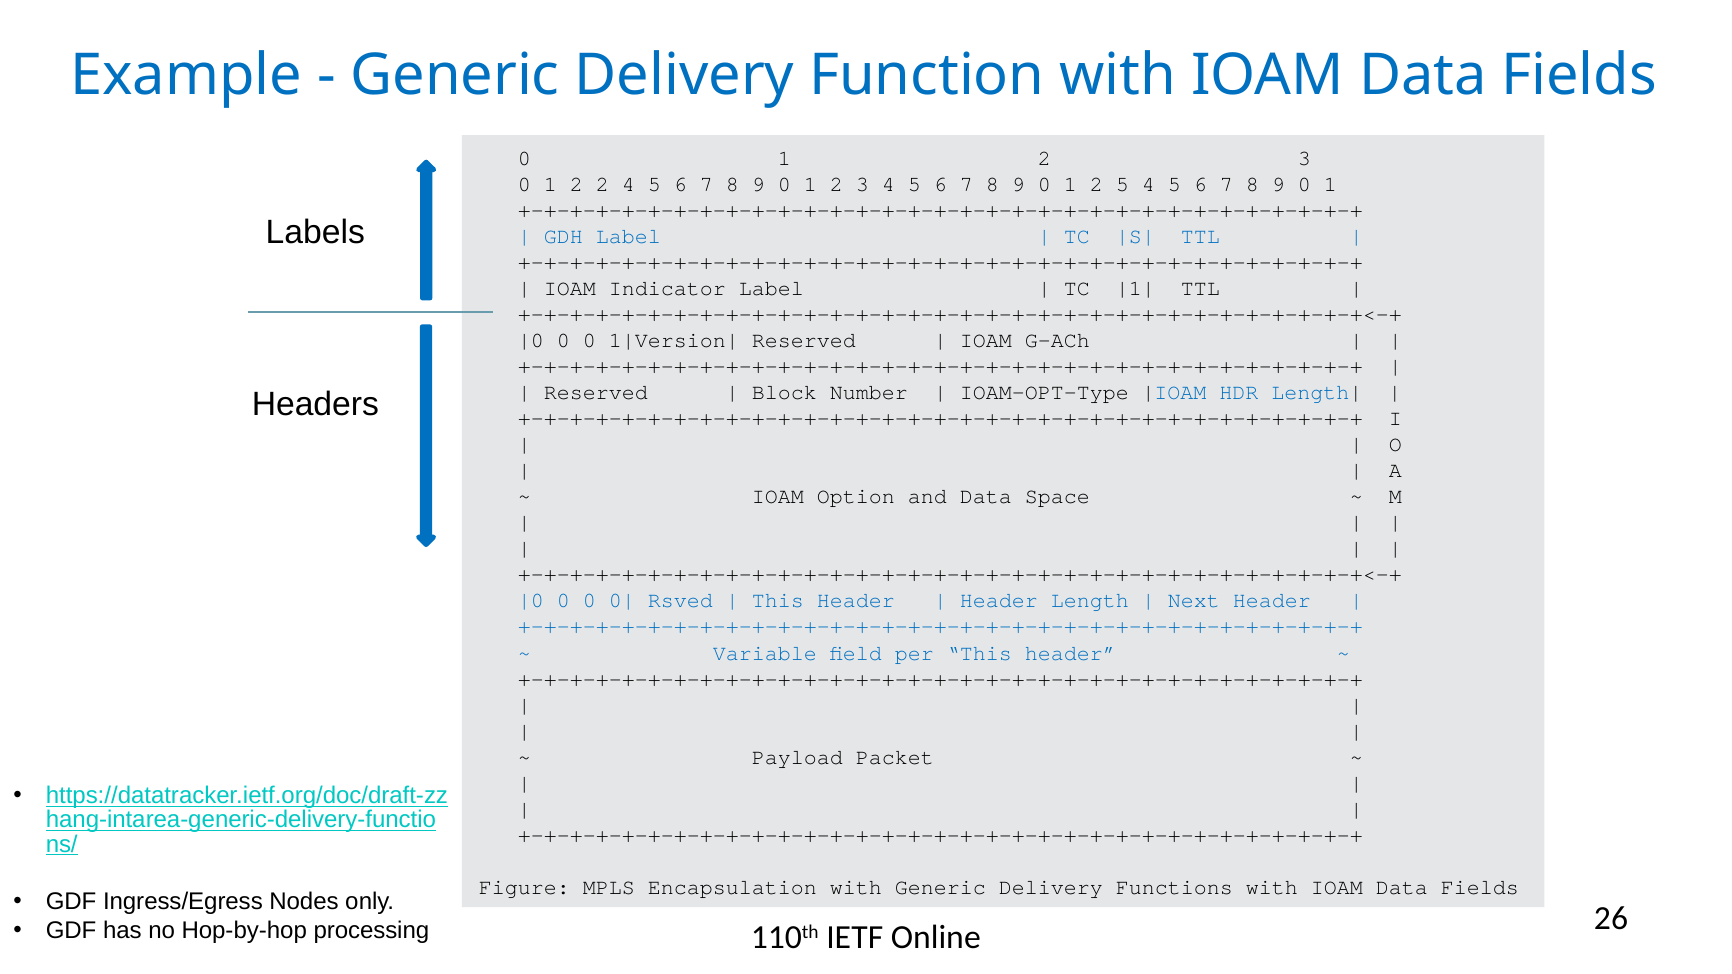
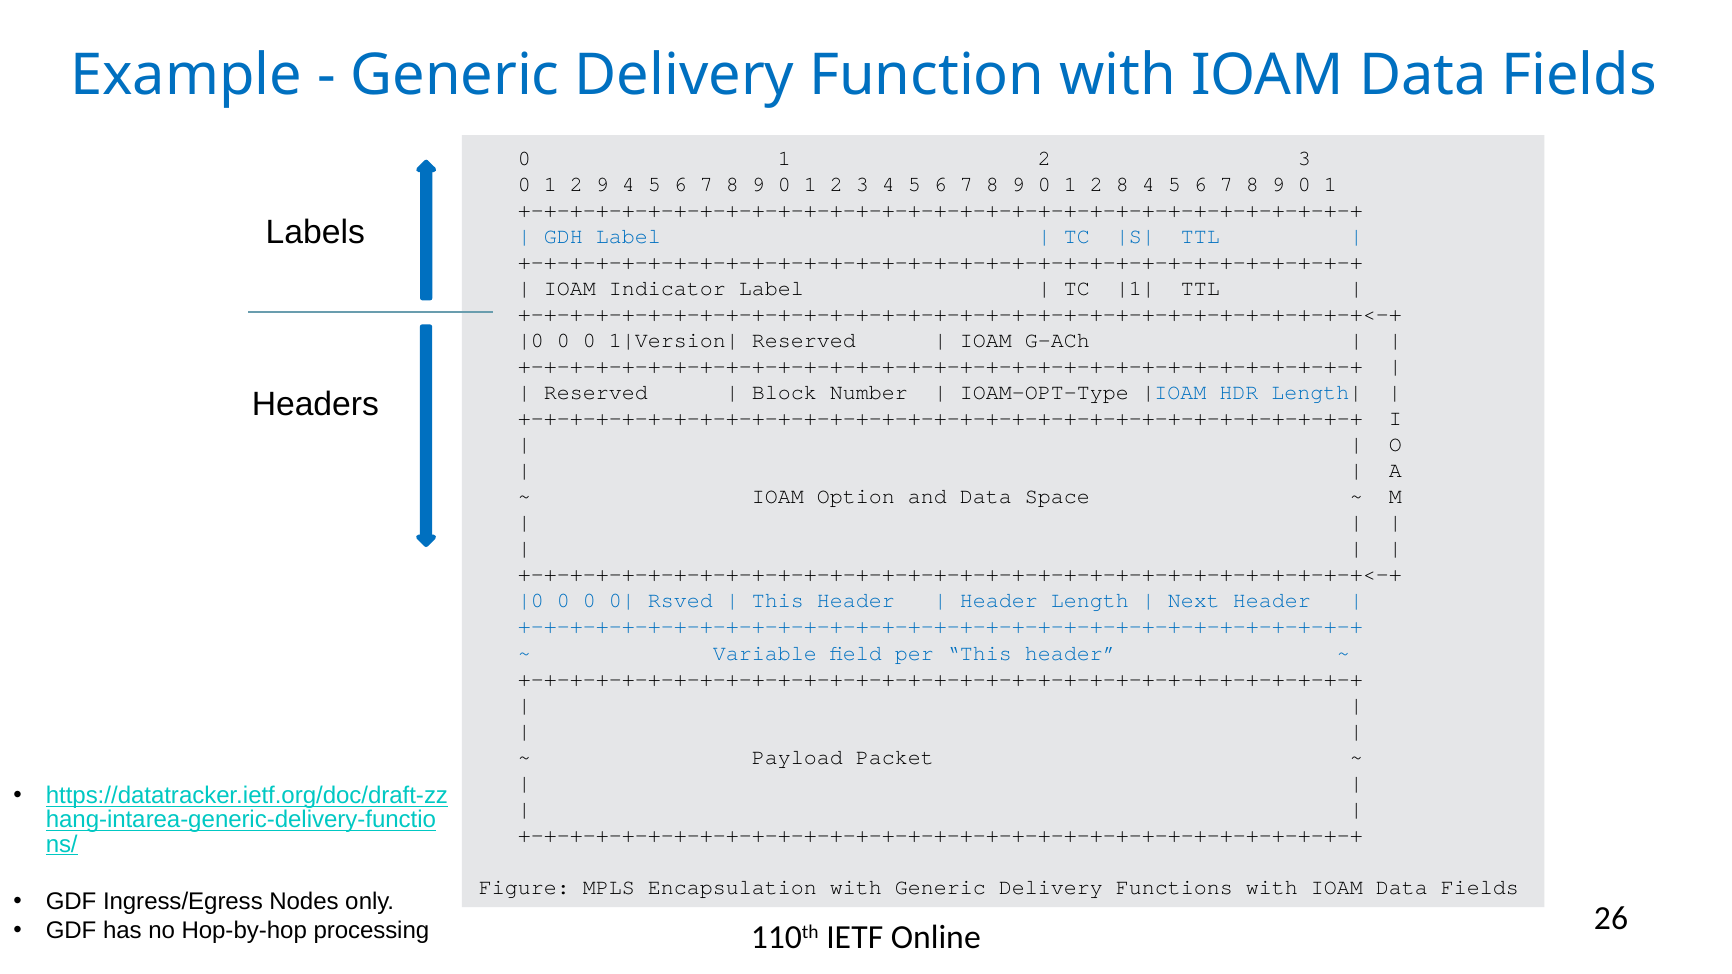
2 2: 2 -> 9 (602, 184)
2 5: 5 -> 8 (1122, 184)
